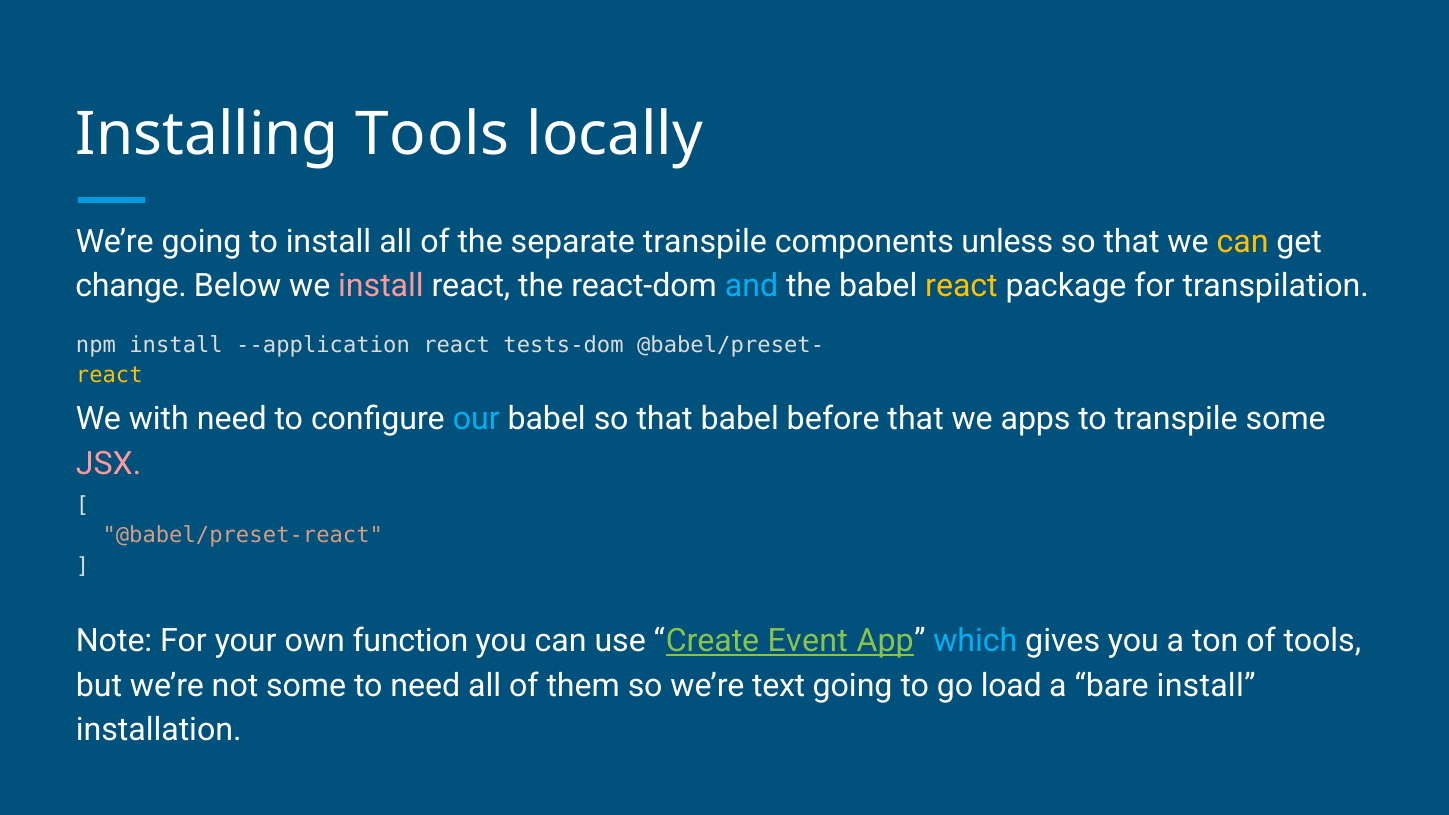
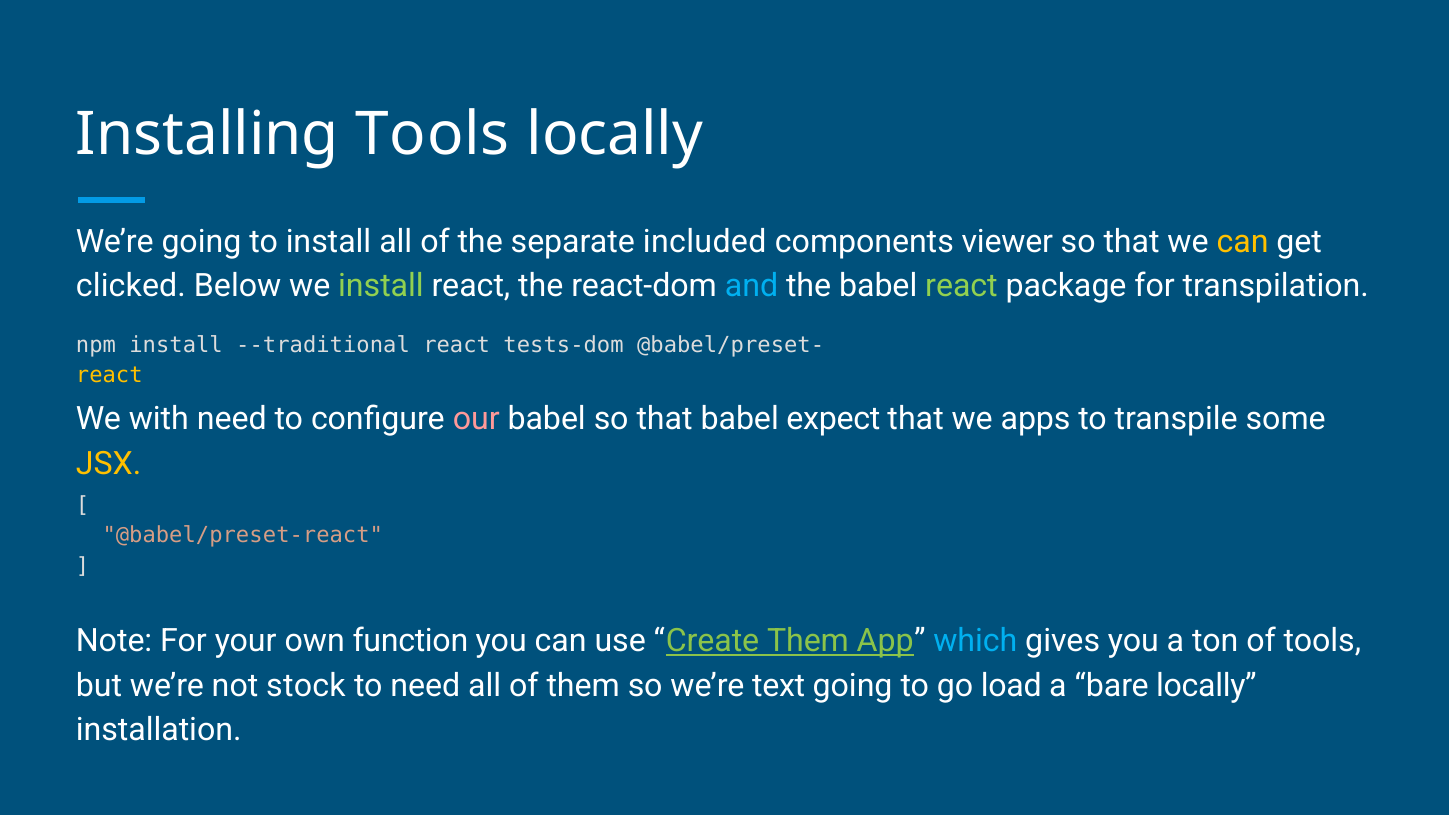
separate transpile: transpile -> included (705, 242)
unless: unless -> viewer (1007, 242)
change: change -> clicked (131, 286)
install colour: pink -> light green (381, 286)
react colour: yellow -> light green (962, 286)
--application: --application -> --traditional (323, 345)
our colour: light blue -> pink (476, 419)
before: before -> expect (833, 419)
JSX colour: pink -> yellow (109, 464)
Create Event: Event -> Them (808, 641)
not some: some -> stock (306, 685)
bare install: install -> locally (1206, 685)
